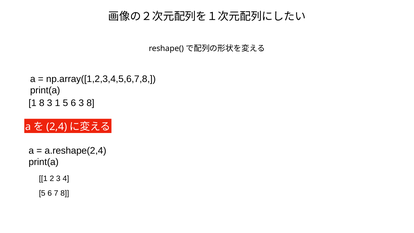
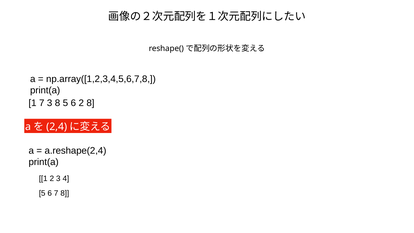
1 8: 8 -> 7 (42, 103)
3 1: 1 -> 8 (58, 103)
6 3: 3 -> 2 (81, 103)
